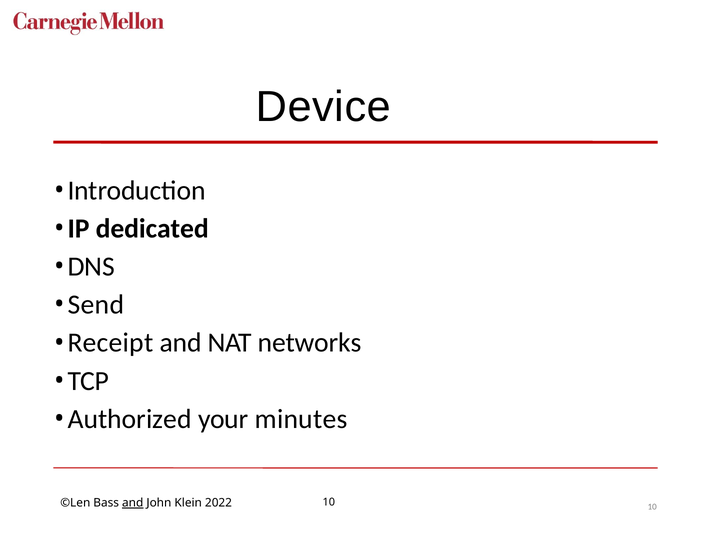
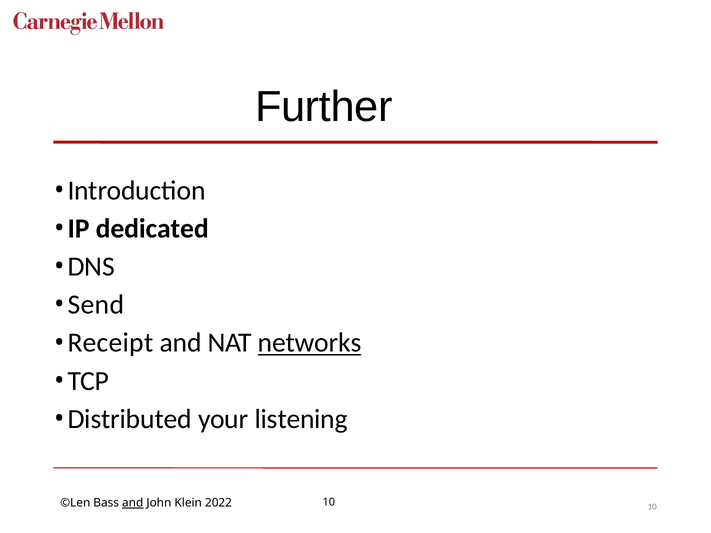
Device: Device -> Further (324, 107)
networks underline: none -> present (310, 343)
Authorized: Authorized -> Distributed (130, 419)
minutes: minutes -> listening (301, 419)
